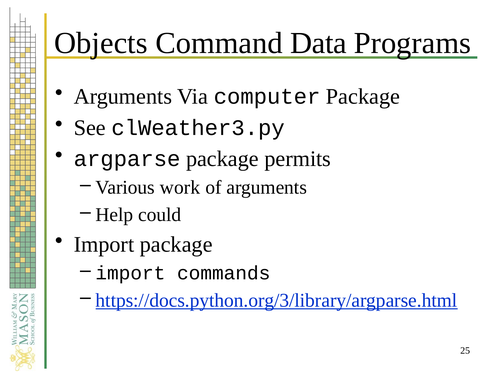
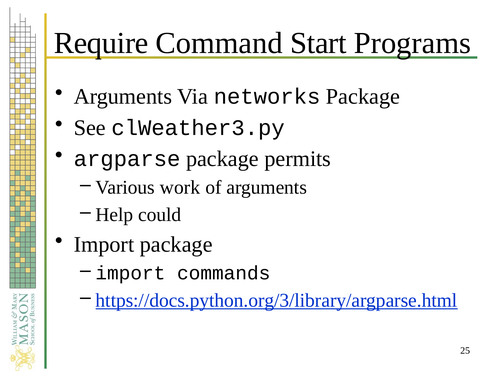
Objects: Objects -> Require (101, 43)
Data: Data -> Start (318, 43)
computer: computer -> networks (267, 97)
